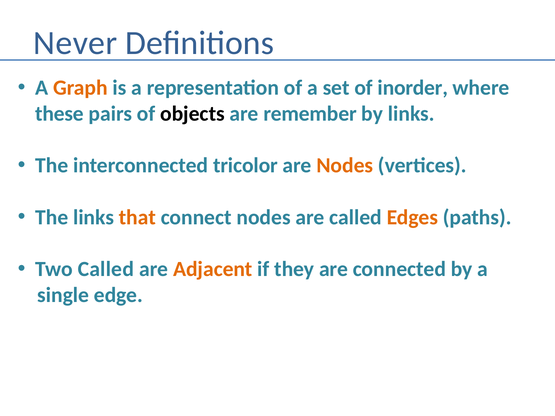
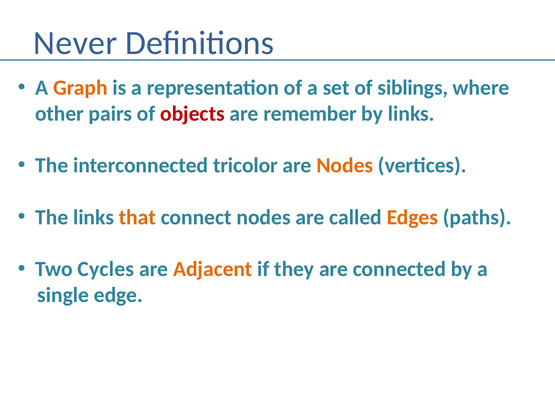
inorder: inorder -> siblings (413, 88)
these: these -> other (59, 114)
objects colour: black -> red (192, 114)
Two Called: Called -> Cycles (106, 269)
